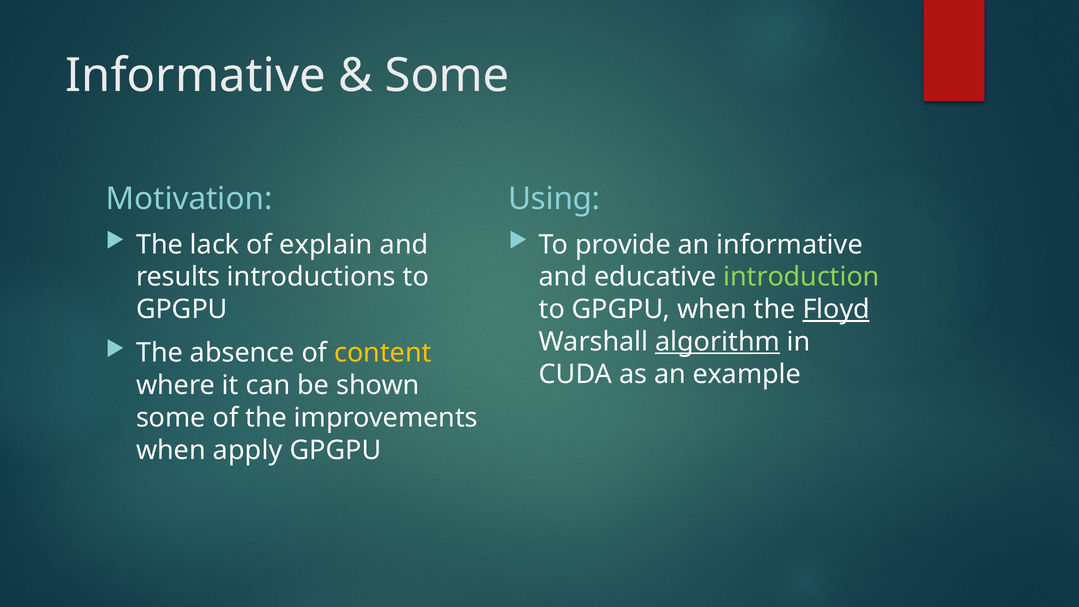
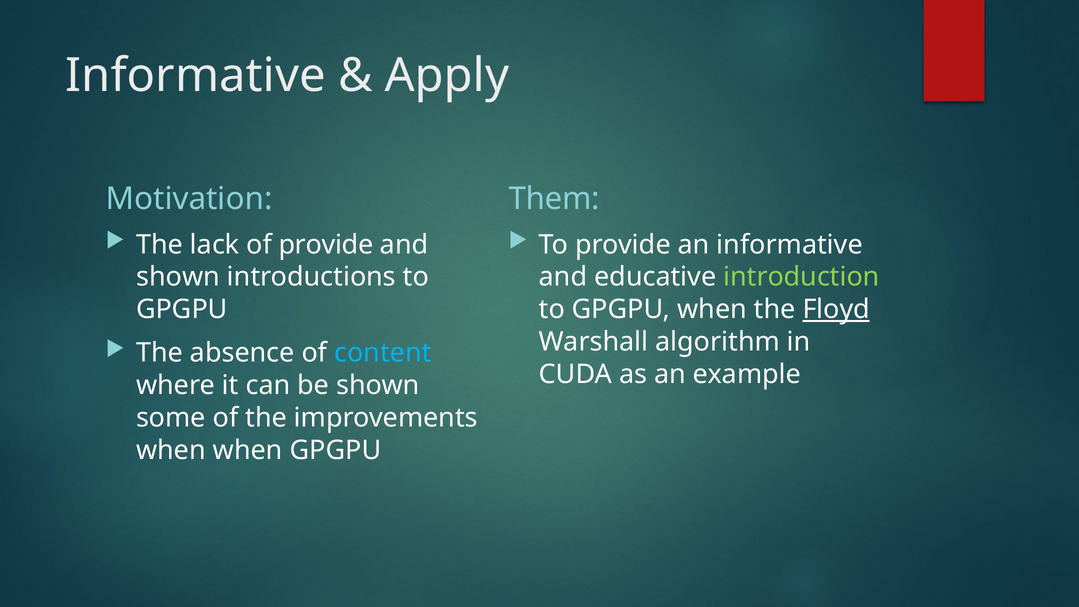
Some: Some -> Apply (447, 76)
Using: Using -> Them (554, 199)
of explain: explain -> provide (326, 245)
results: results -> shown (178, 277)
algorithm underline: present -> none (718, 342)
content colour: yellow -> light blue (383, 353)
when apply: apply -> when (248, 450)
